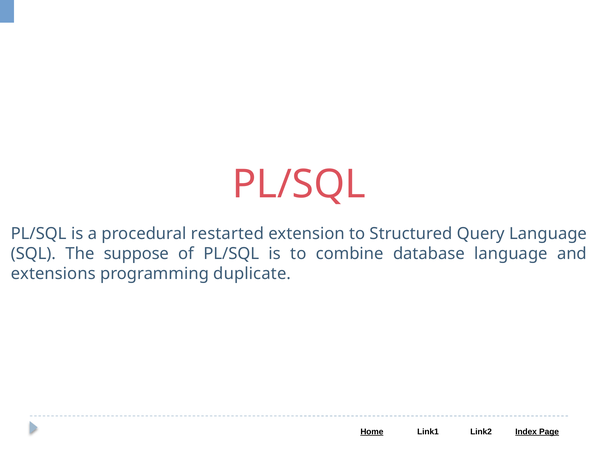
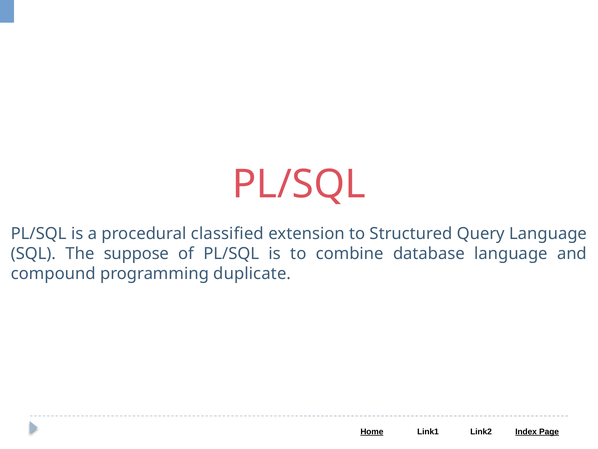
restarted: restarted -> classified (227, 233)
extensions: extensions -> compound (53, 273)
